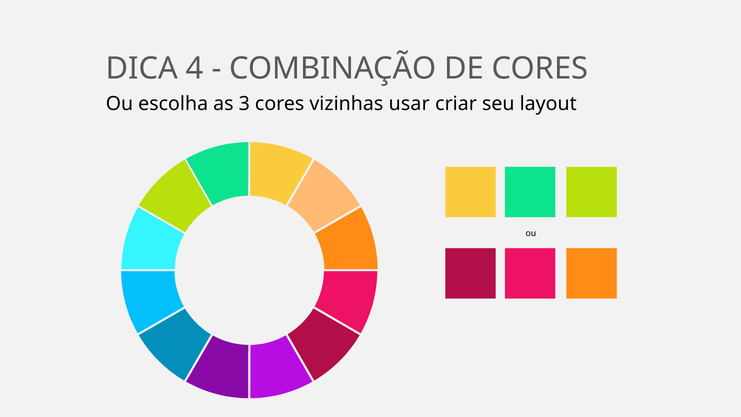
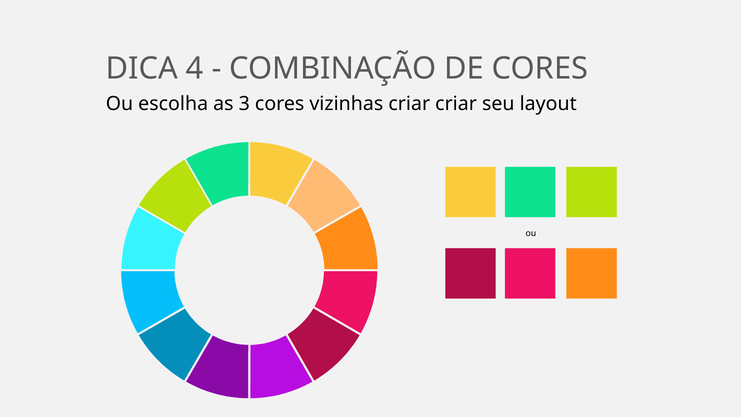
vizinhas usar: usar -> criar (409, 104)
